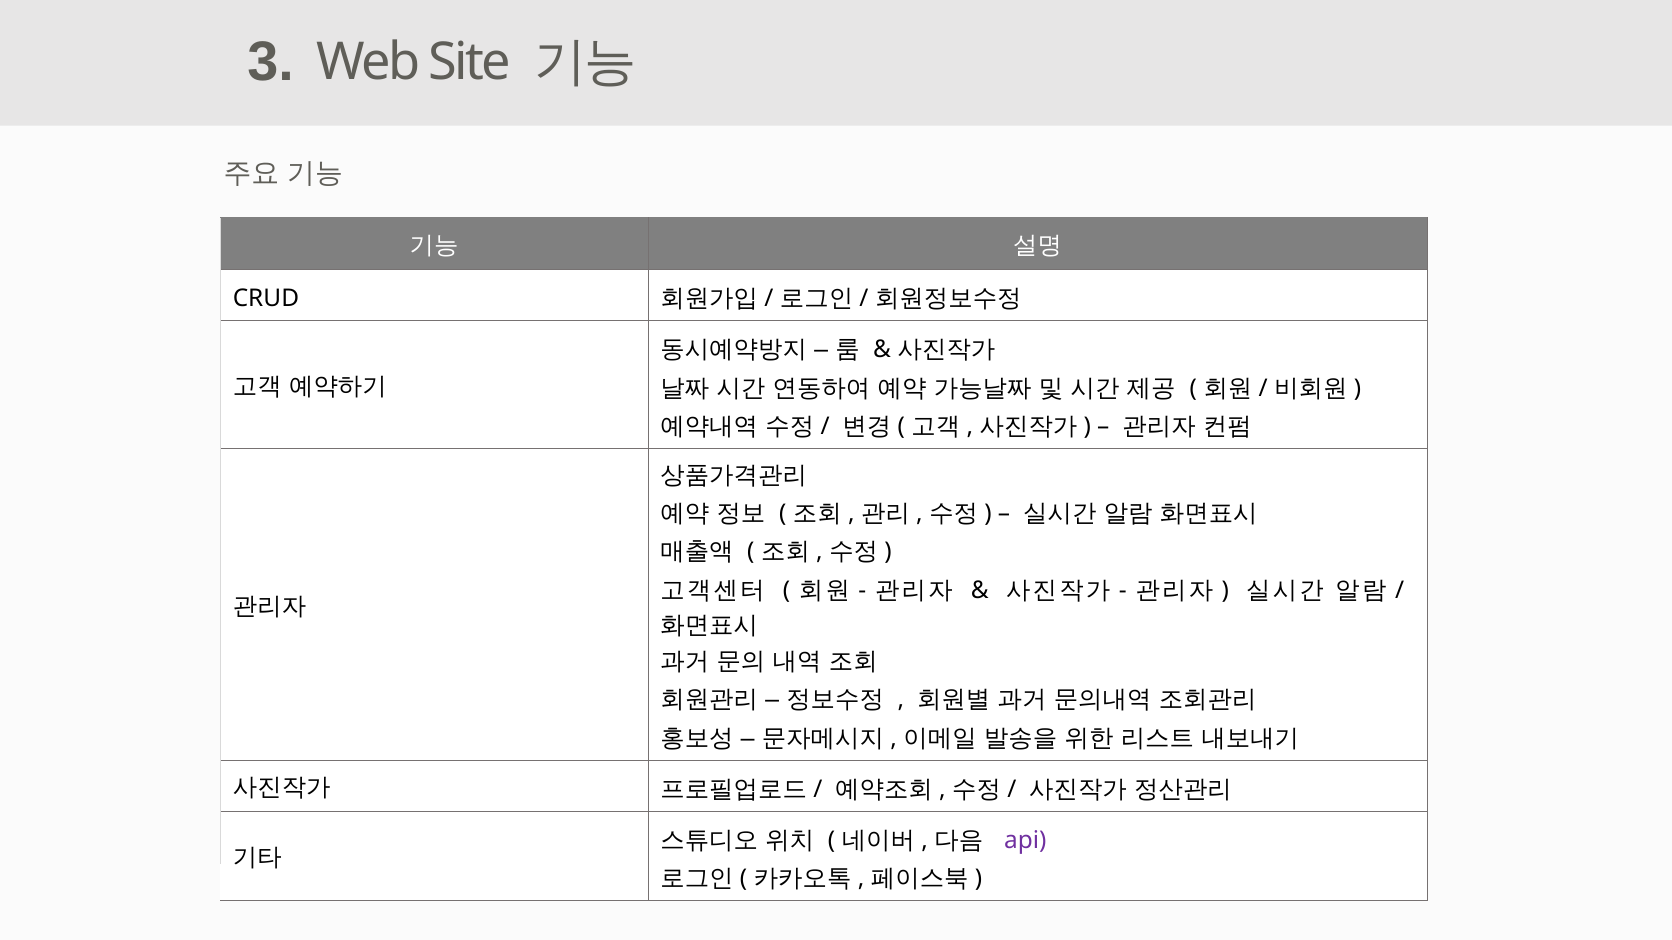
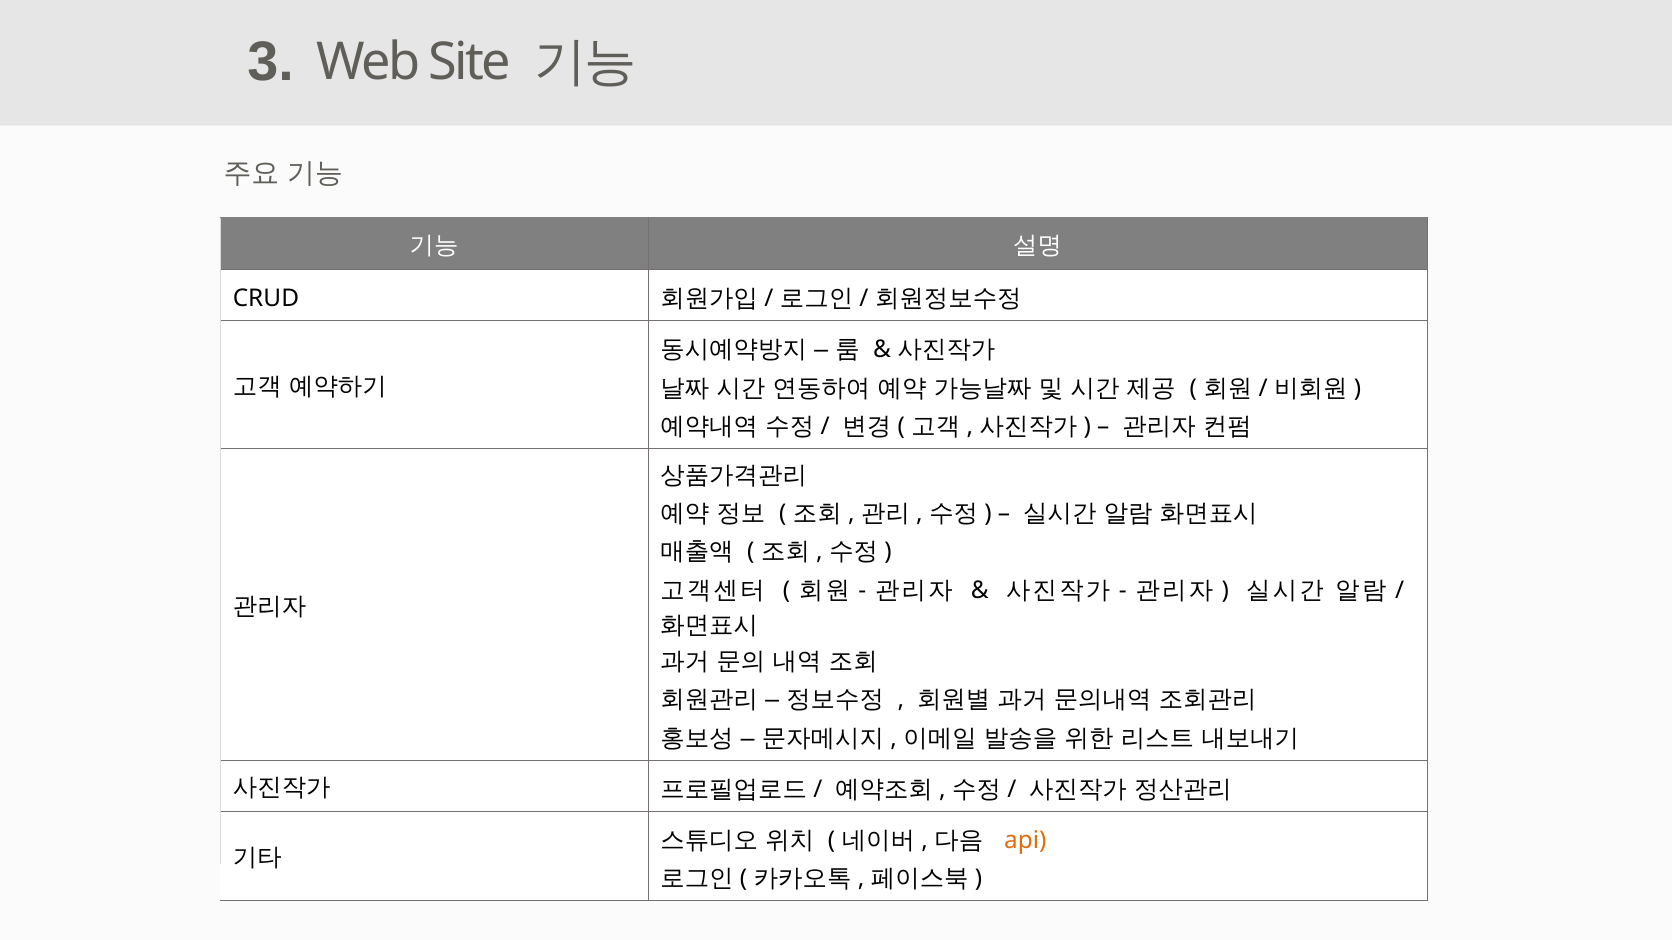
api colour: purple -> orange (1025, 841)
